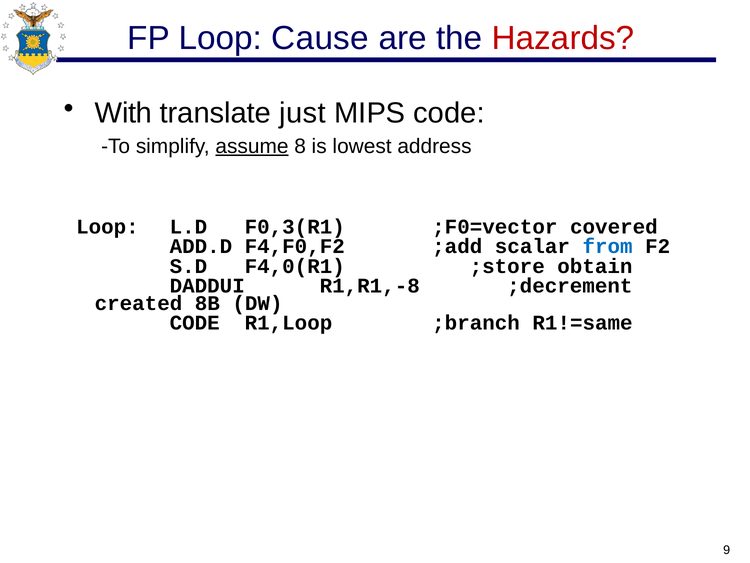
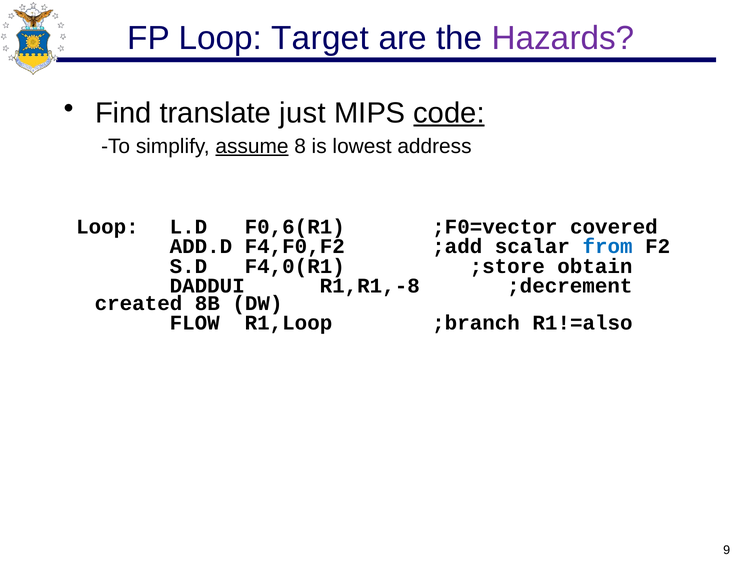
Cause: Cause -> Target (320, 38)
Hazards colour: red -> purple (563, 38)
With: With -> Find (123, 113)
code underline: none -> present (449, 113)
F0,3(R1: F0,3(R1 -> F0,6(R1 (295, 227)
CODE: CODE -> FLOW (195, 323)
R1!=same: R1!=same -> R1!=also (583, 323)
